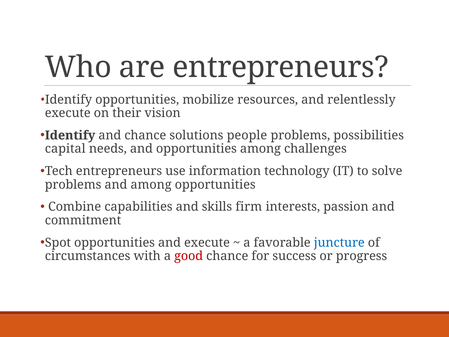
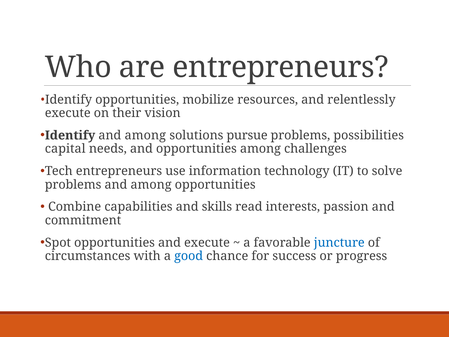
Identify and chance: chance -> among (145, 135)
people: people -> pursue (247, 135)
firm: firm -> read (249, 207)
good colour: red -> blue (189, 256)
